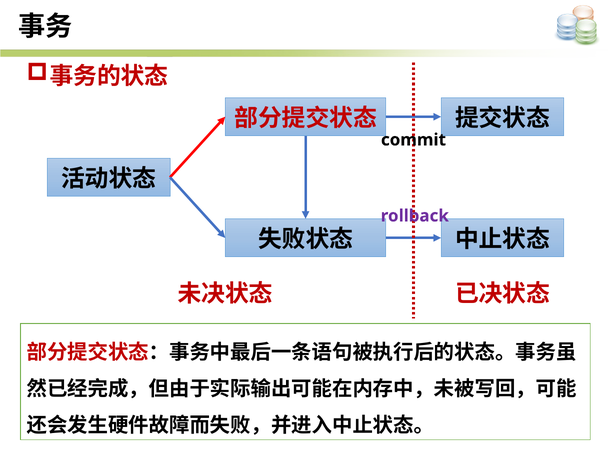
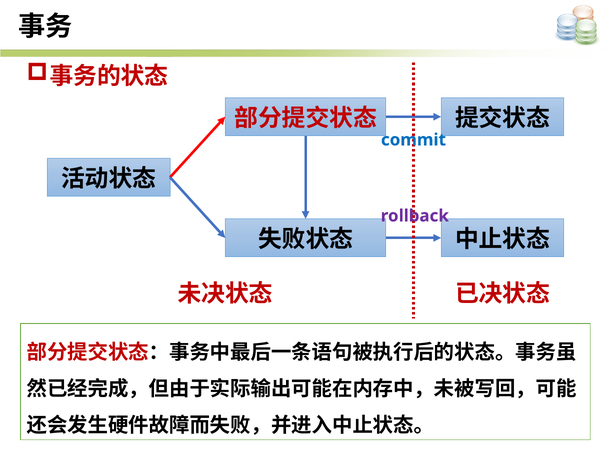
commit colour: black -> blue (413, 140)
